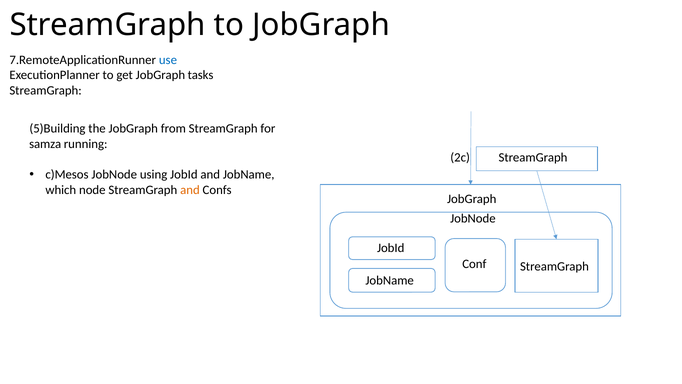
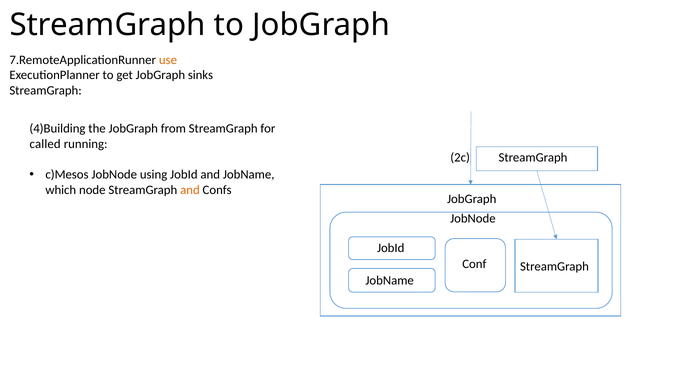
use colour: blue -> orange (168, 60)
tasks: tasks -> sinks (201, 75)
5)Building: 5)Building -> 4)Building (57, 128)
samza: samza -> called (45, 144)
